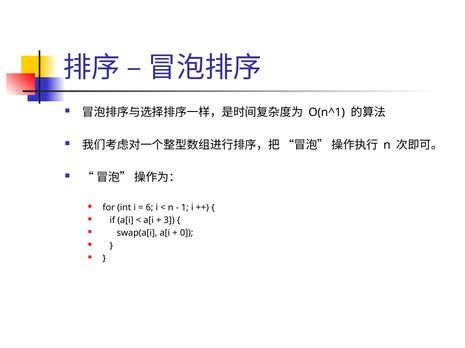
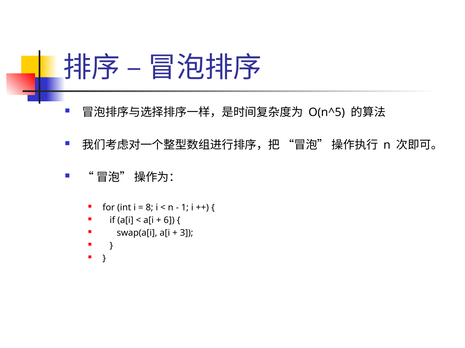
O(n^1: O(n^1 -> O(n^5 (327, 113)
6: 6 -> 8 (150, 208)
3: 3 -> 6 (169, 221)
0: 0 -> 3 (187, 233)
